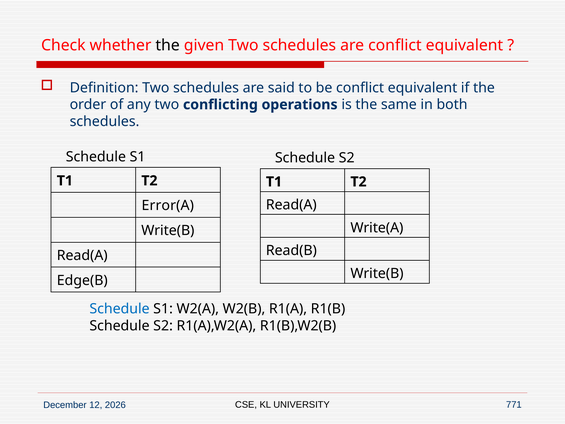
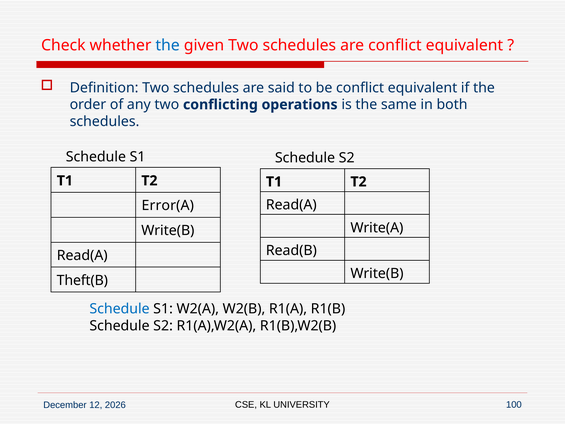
the colour: black -> blue (168, 45)
Edge(B: Edge(B -> Theft(B (82, 280)
771: 771 -> 100 (514, 405)
